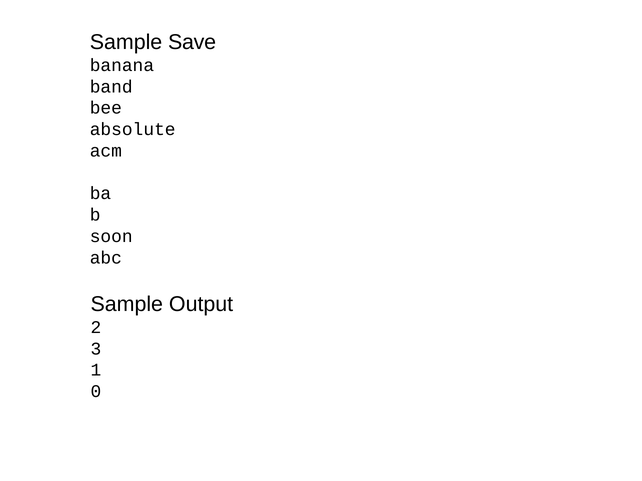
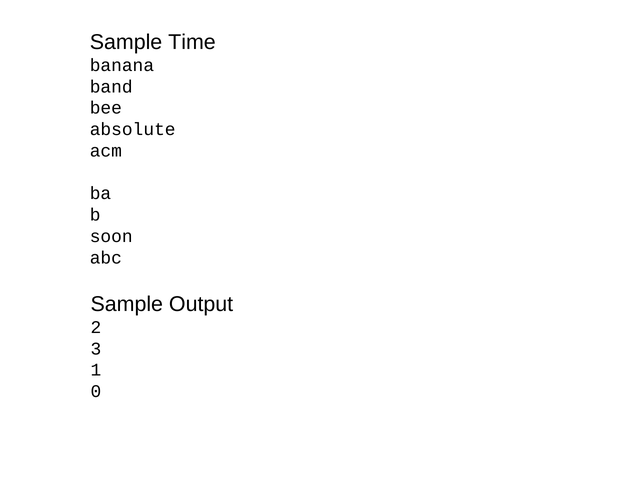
Save: Save -> Time (192, 42)
